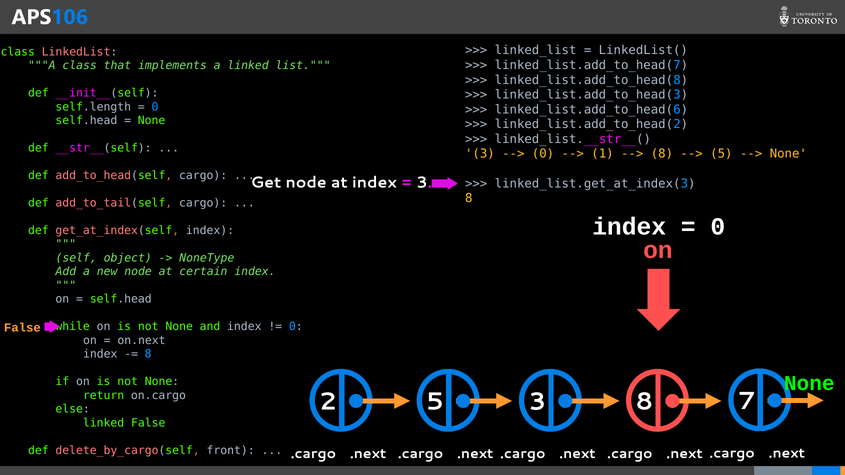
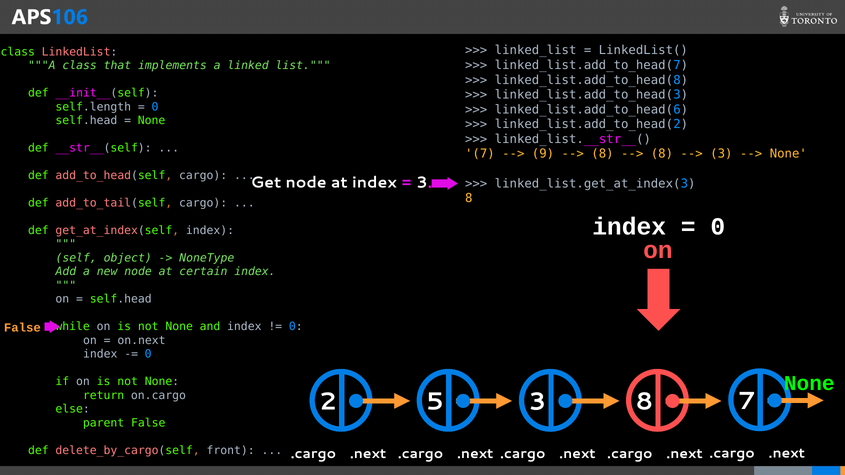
3: 3 -> 7 (480, 154)
0: 0 -> 9 (543, 154)
1: 1 -> 8 (602, 154)
5: 5 -> 3 (721, 154)
8: 8 -> 0 (148, 354)
linked: linked -> parent (104, 423)
